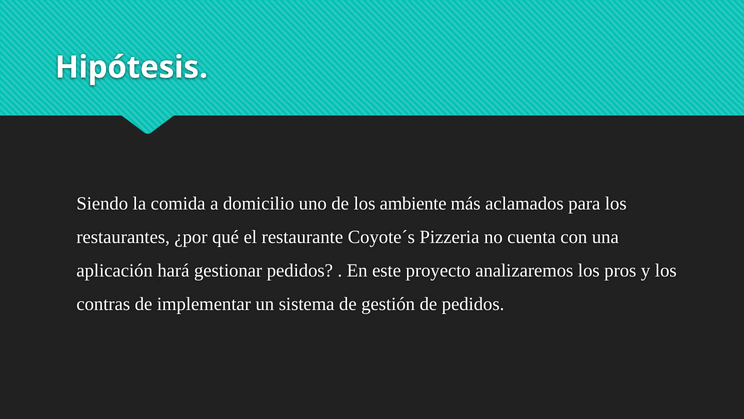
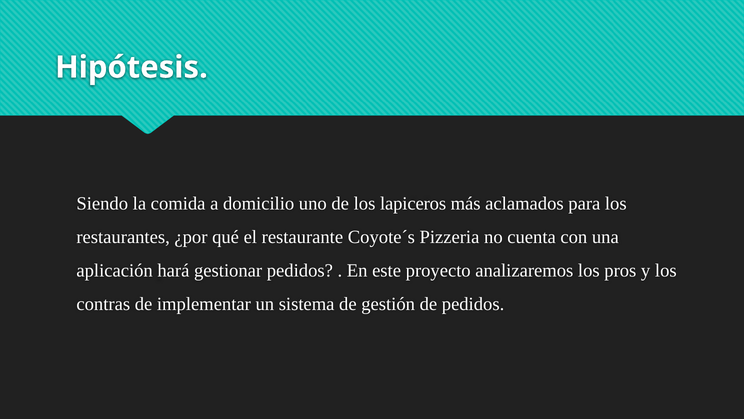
ambiente: ambiente -> lapiceros (413, 203)
